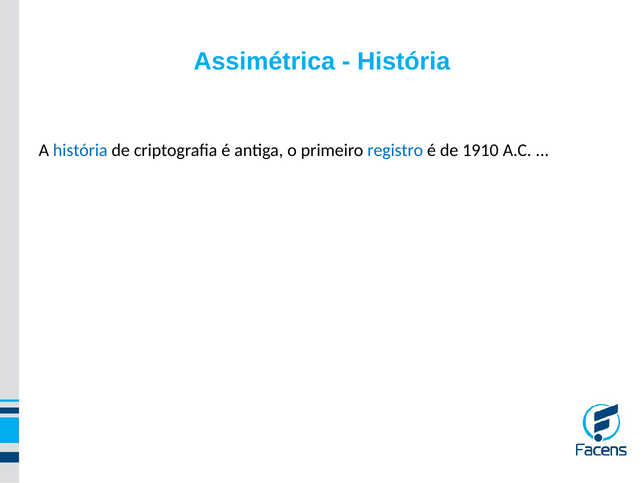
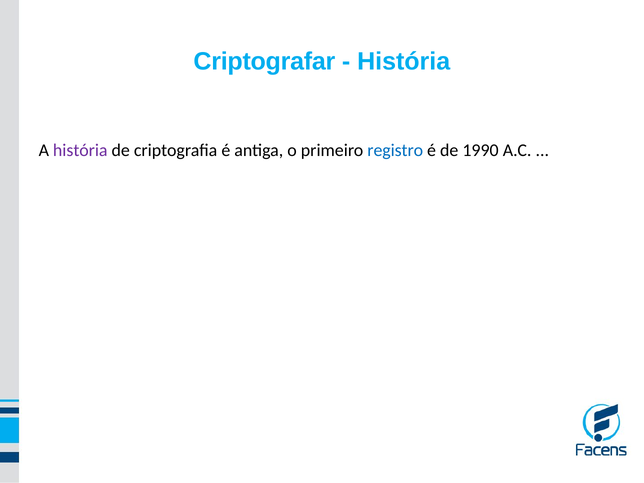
Assimétrica: Assimétrica -> Criptografar (264, 61)
história colour: blue -> purple (80, 151)
1910: 1910 -> 1990 (481, 151)
